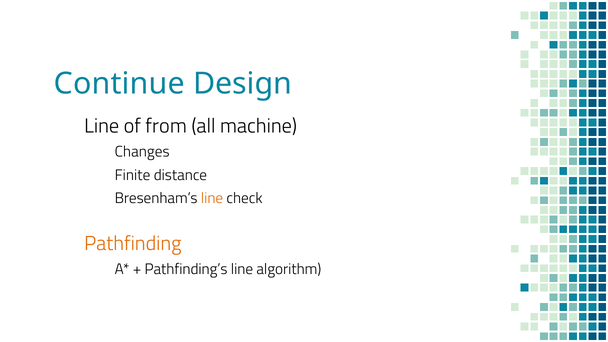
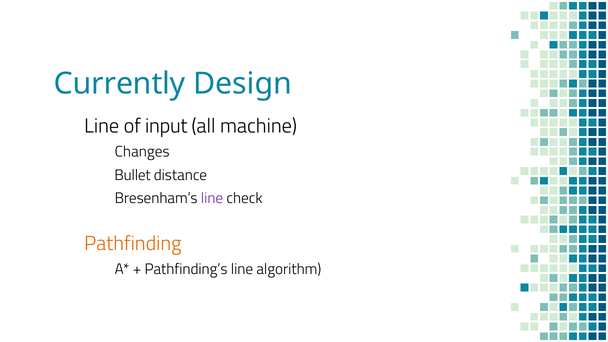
Continue: Continue -> Currently (120, 84)
from: from -> input (166, 126)
Finite: Finite -> Bullet (133, 175)
line colour: orange -> purple (212, 198)
